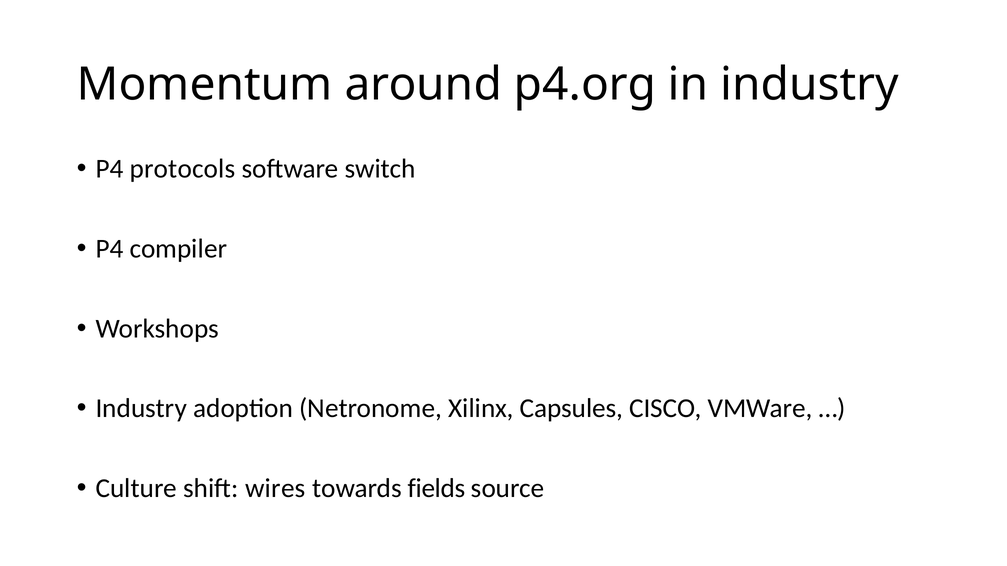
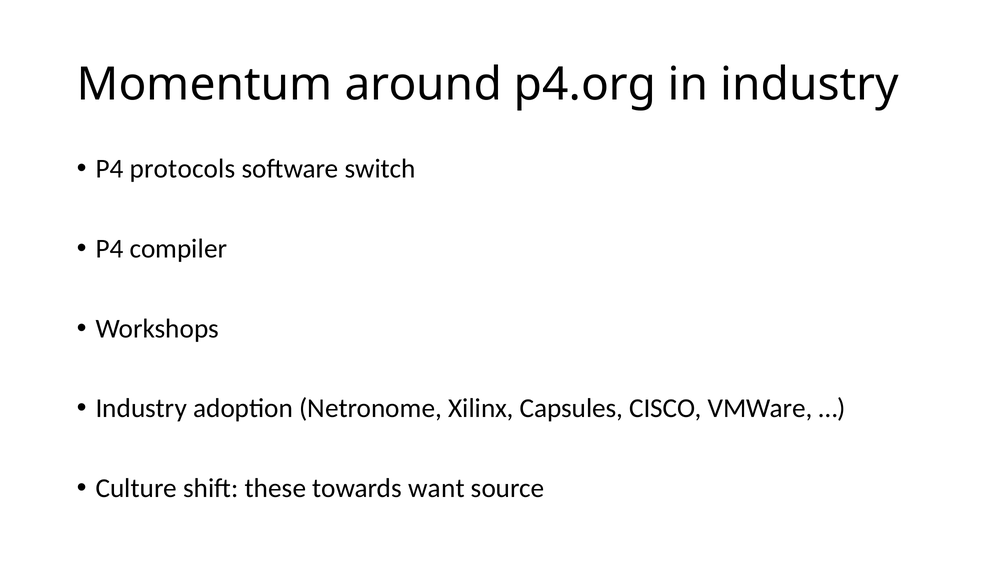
wires: wires -> these (275, 489)
fields: fields -> want (436, 489)
